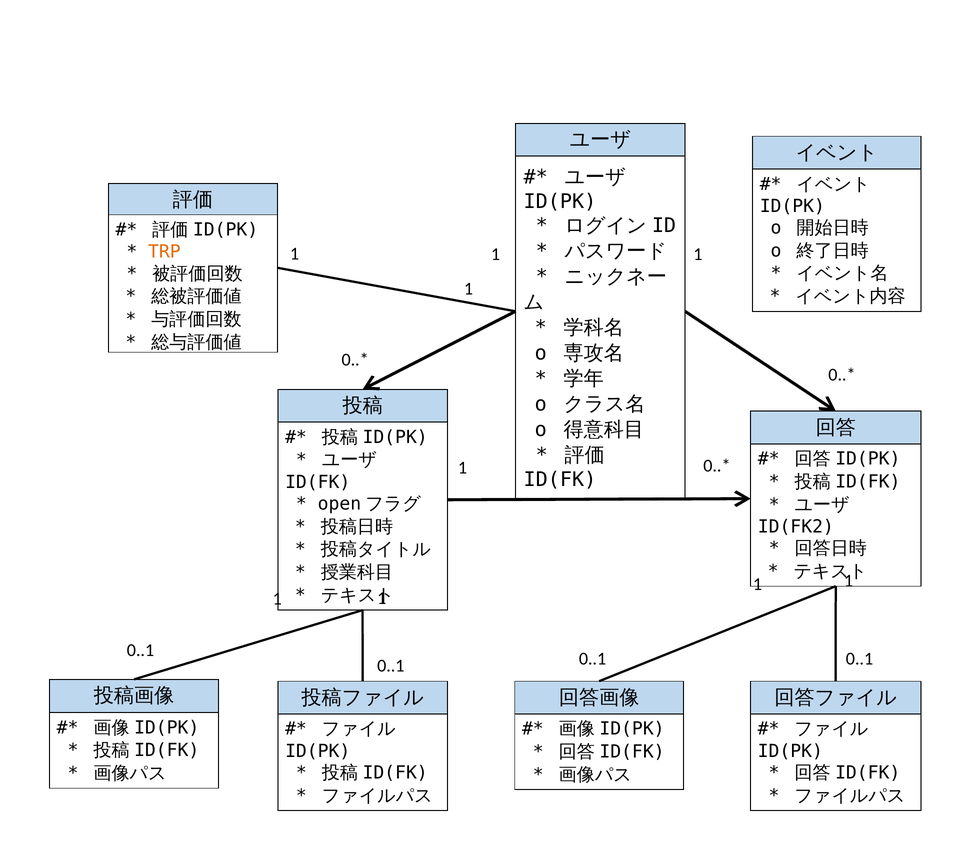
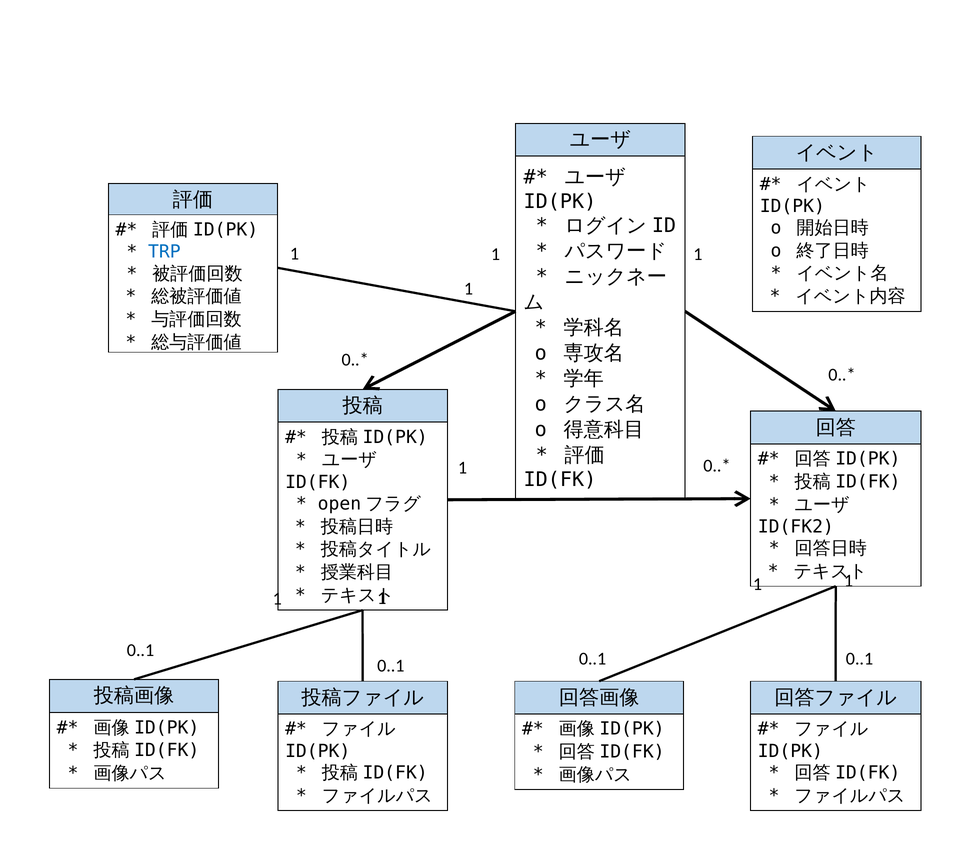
TRP colour: orange -> blue (164, 252)
